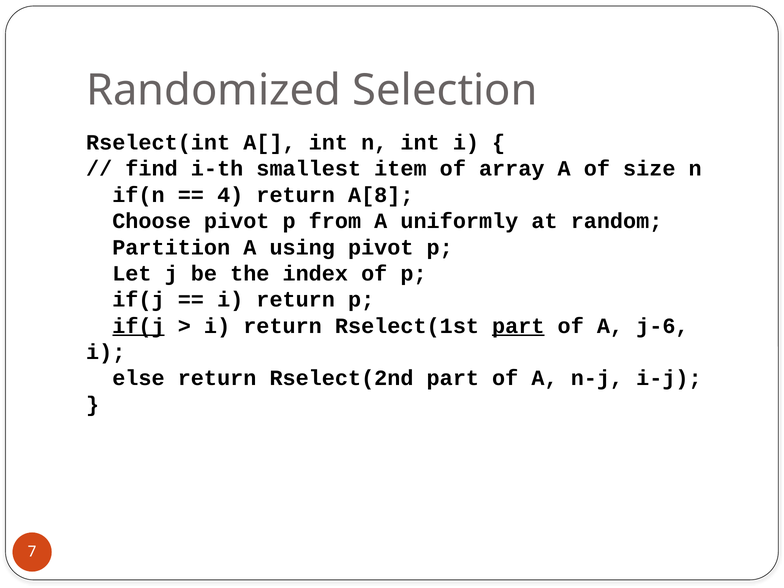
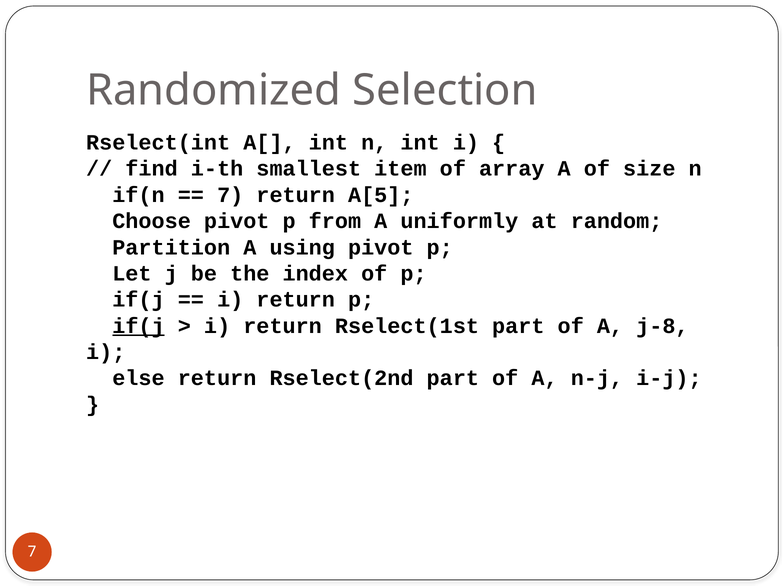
4: 4 -> 7 (230, 195)
A[8: A[8 -> A[5 (381, 195)
part underline: present -> none (518, 326)
j-6: j-6 -> j-8 (662, 326)
